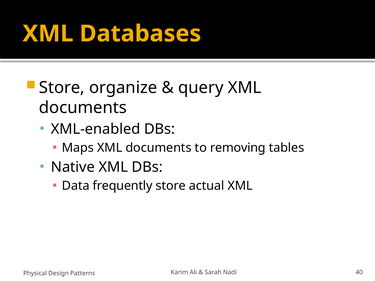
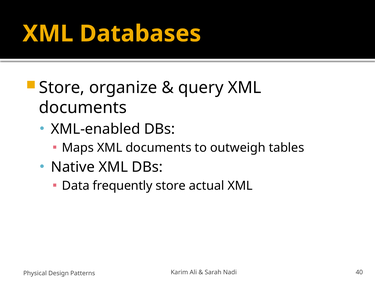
removing: removing -> outweigh (238, 148)
